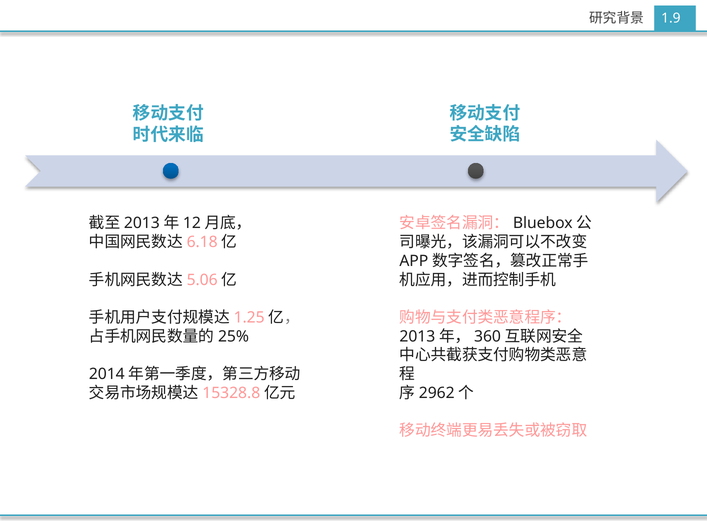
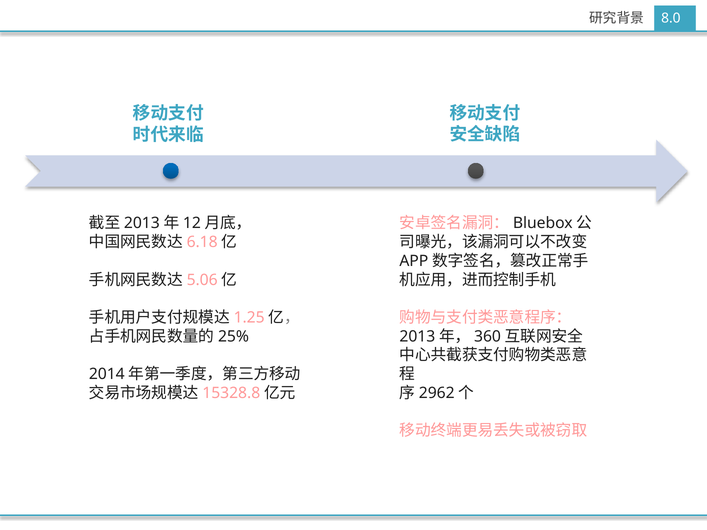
1.9: 1.9 -> 8.0 (671, 18)
